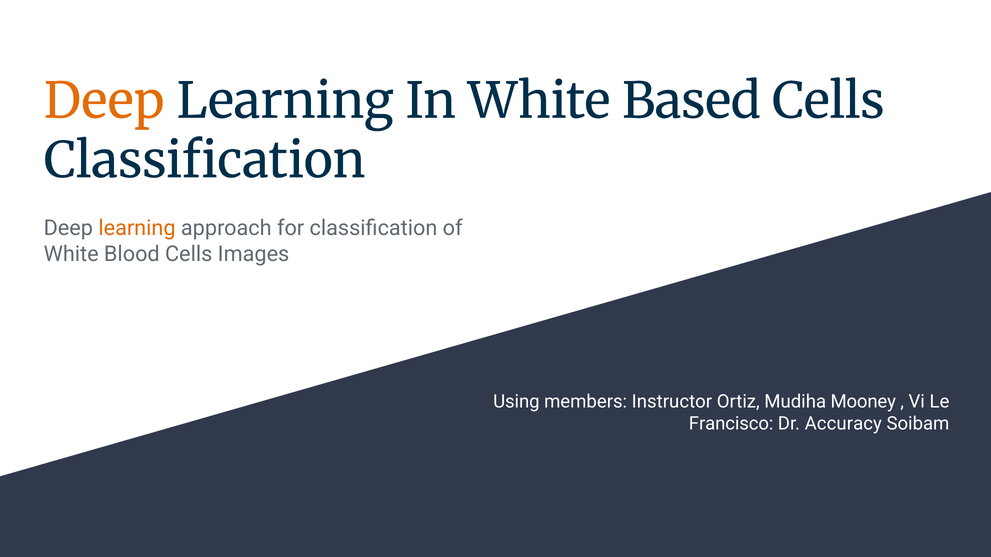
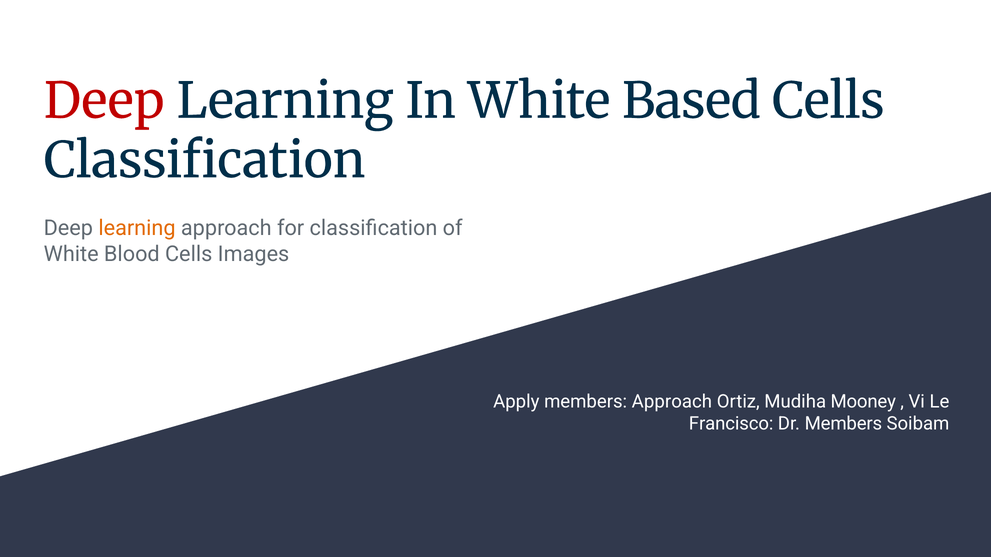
Deep colour: orange -> red (104, 102)
Using: Using -> Apply (516, 402)
members Instructor: Instructor -> Approach (672, 402)
Dr Accuracy: Accuracy -> Members (843, 424)
